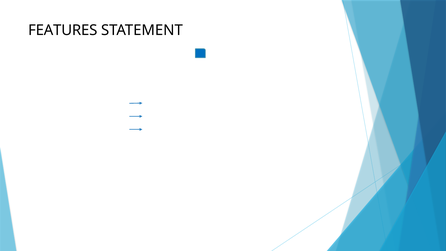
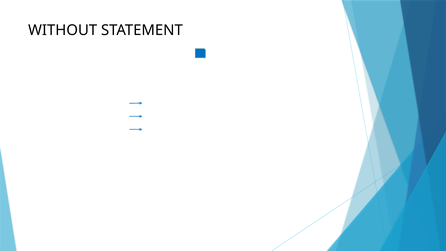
FEATURES: FEATURES -> WITHOUT (63, 30)
